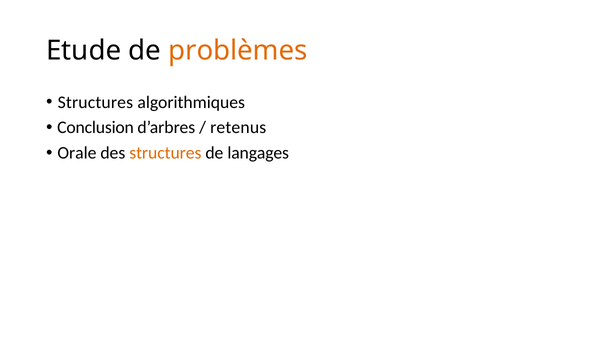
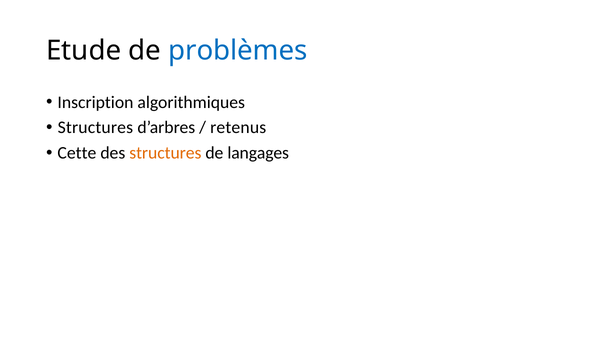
problèmes colour: orange -> blue (238, 51)
Structures: Structures -> Inscription (95, 102)
Conclusion: Conclusion -> Structures (95, 128)
Orale: Orale -> Cette (77, 153)
